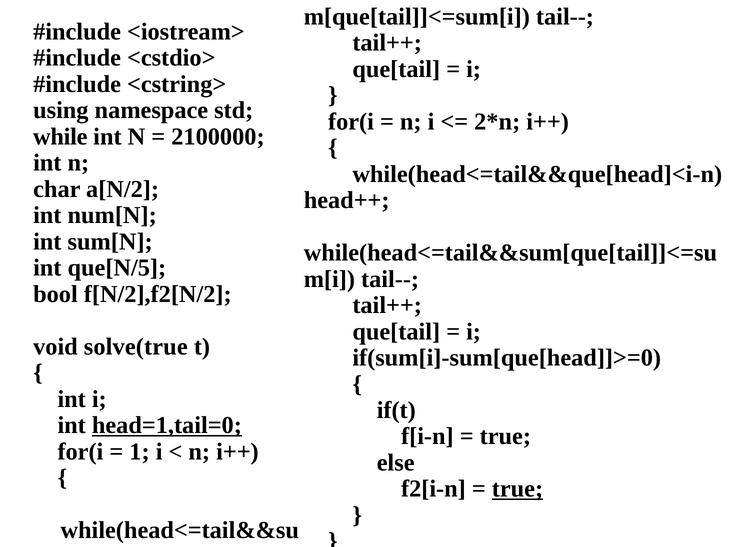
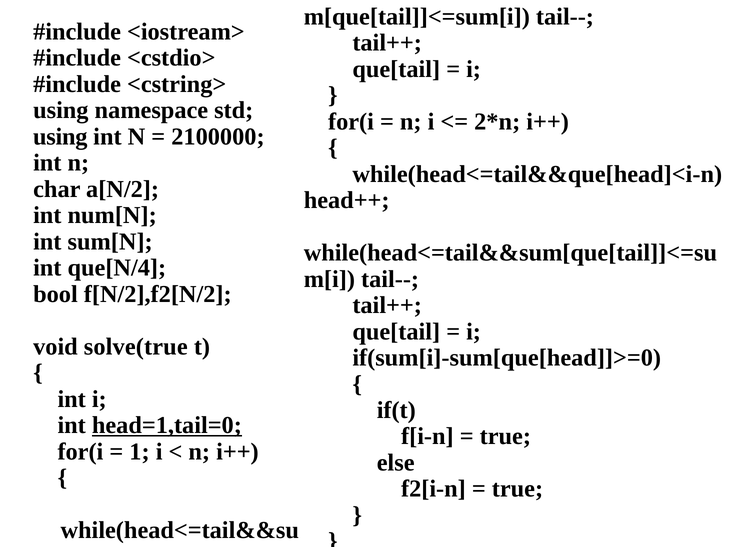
while: while -> using (60, 137)
que[N/5: que[N/5 -> que[N/4 (117, 268)
true underline: present -> none (517, 489)
